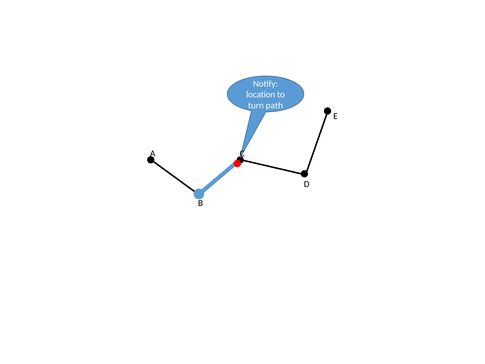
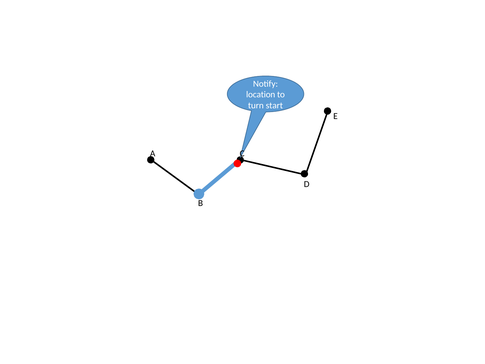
path: path -> start (274, 105)
